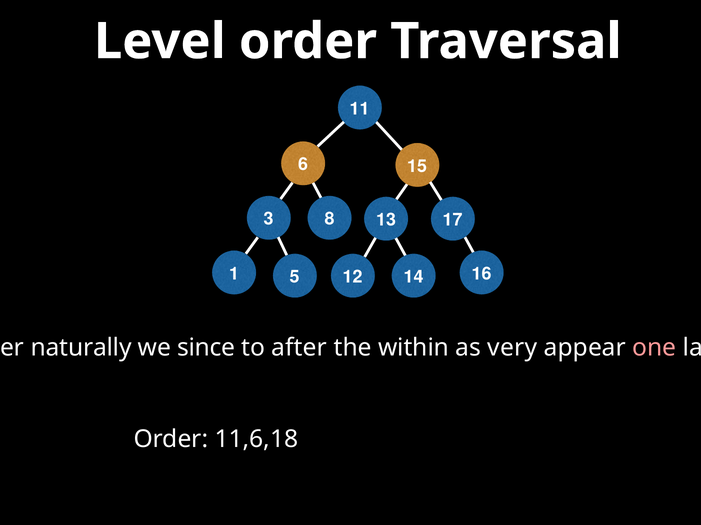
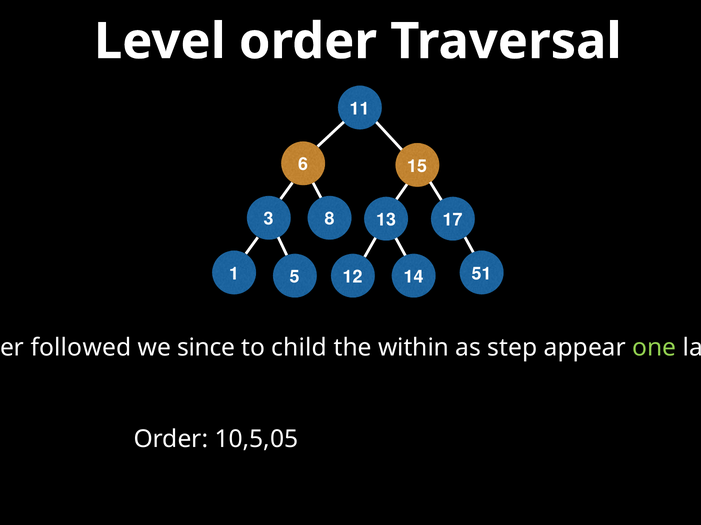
16: 16 -> 51 (482, 274)
naturally: naturally -> followed (81, 348)
after: after -> child (299, 348)
very: very -> step (512, 348)
one colour: pink -> light green (654, 348)
11,6,18: 11,6,18 -> 10,5,05 (256, 440)
